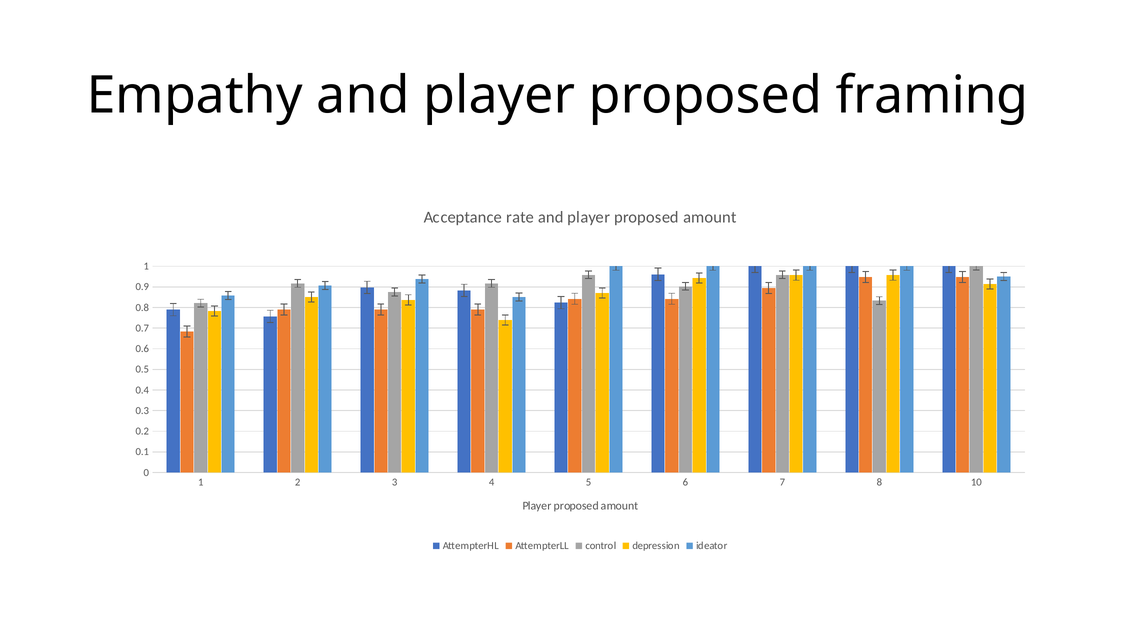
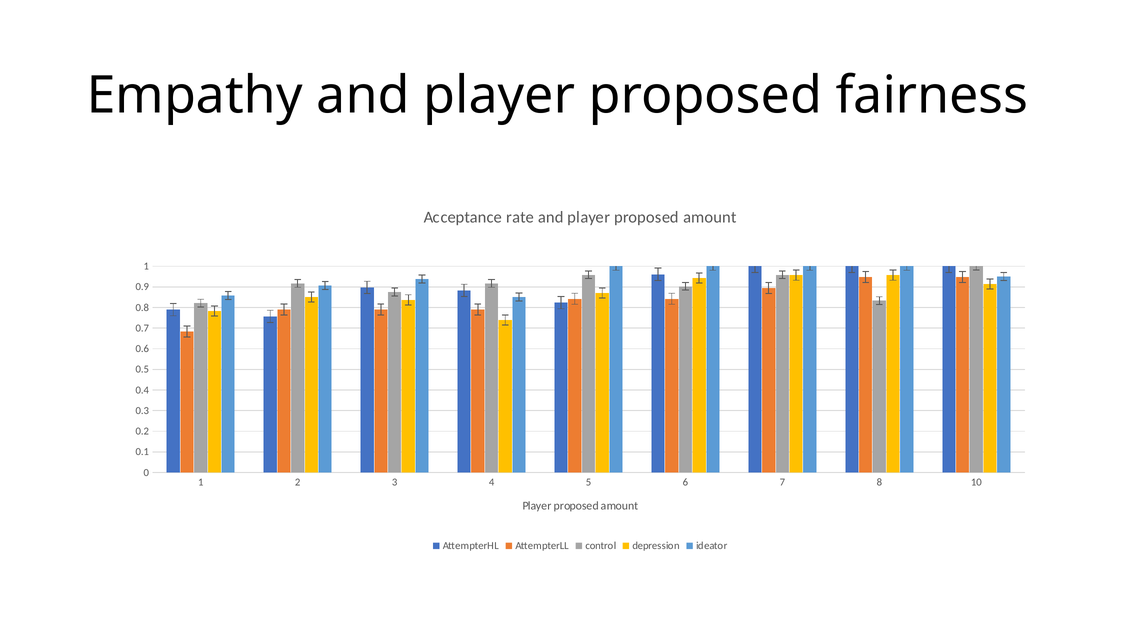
framing: framing -> fairness (932, 95)
